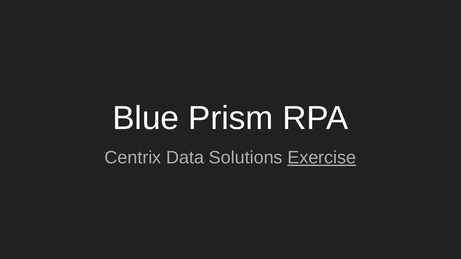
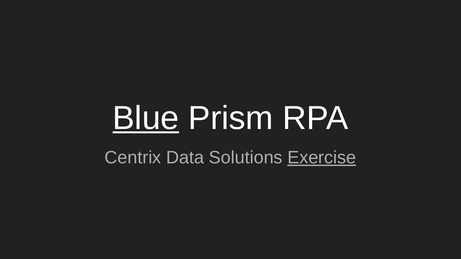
Blue underline: none -> present (146, 118)
